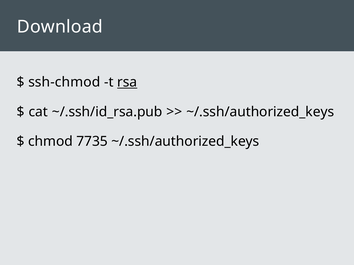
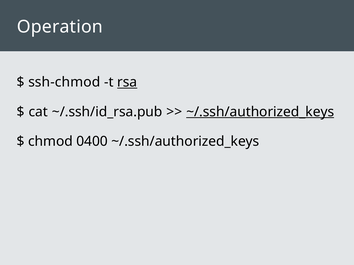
Download: Download -> Operation (60, 27)
~/.ssh/authorized_keys underline: none -> present (260, 112)
7735: 7735 -> 0400 (92, 142)
